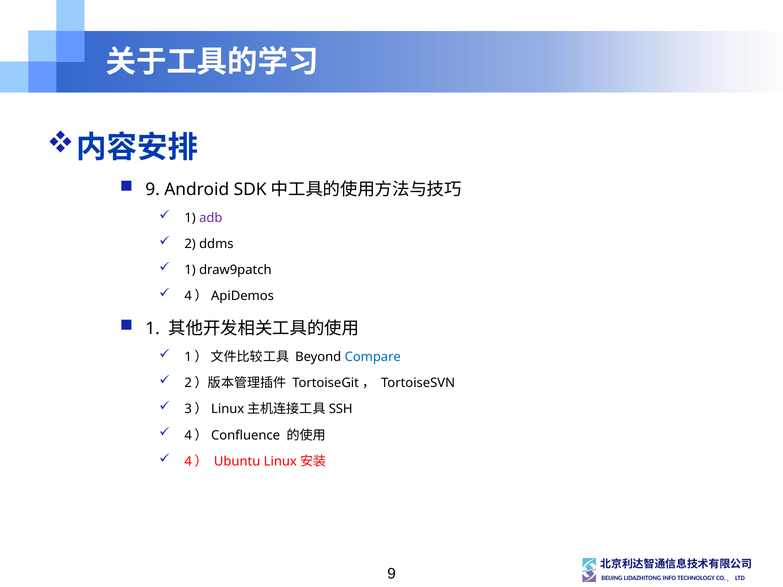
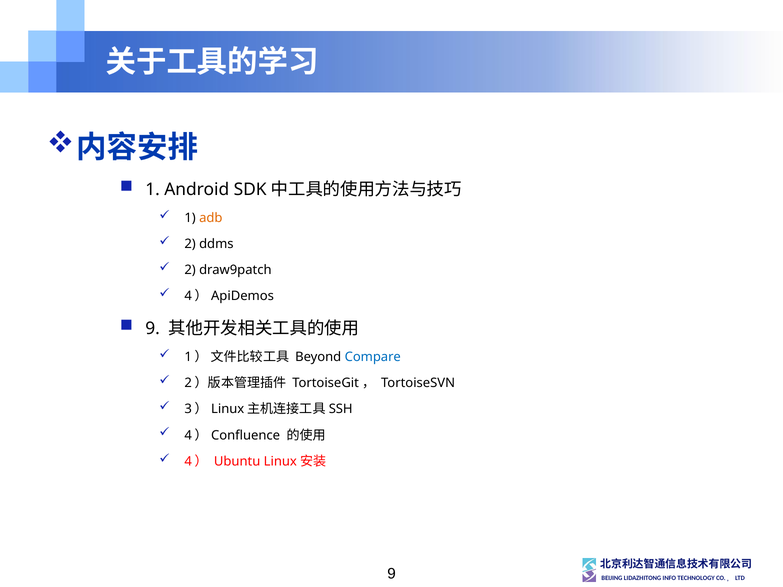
9: 9 -> 1 (153, 190)
adb colour: purple -> orange (211, 218)
1: 1 -> 2 (190, 270)
1: 1 -> 9 (153, 329)
